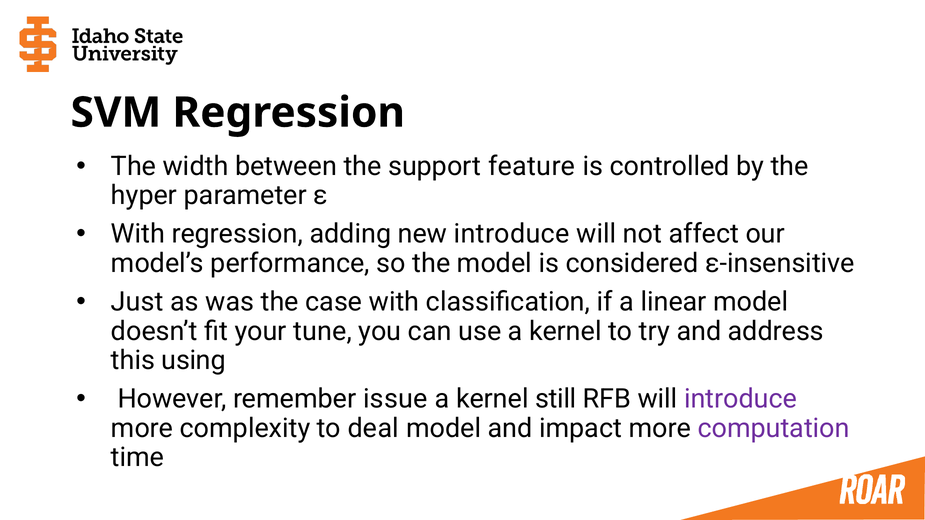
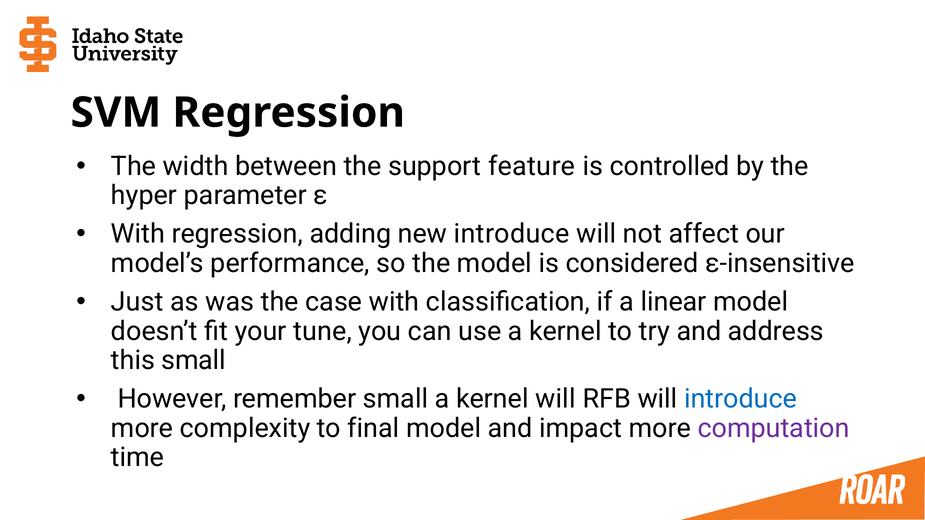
this using: using -> small (194, 360)
remember issue: issue -> small (396, 399)
kernel still: still -> will (556, 399)
introduce colour: purple -> blue (741, 399)
deal: deal -> final (373, 428)
